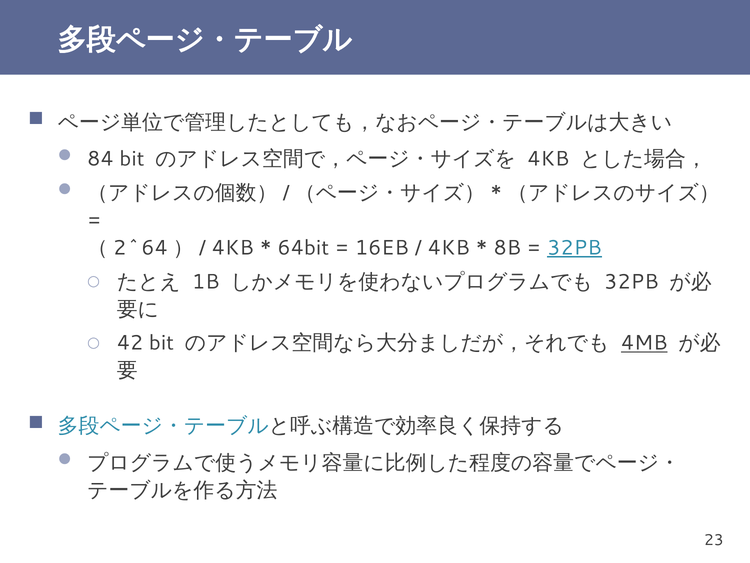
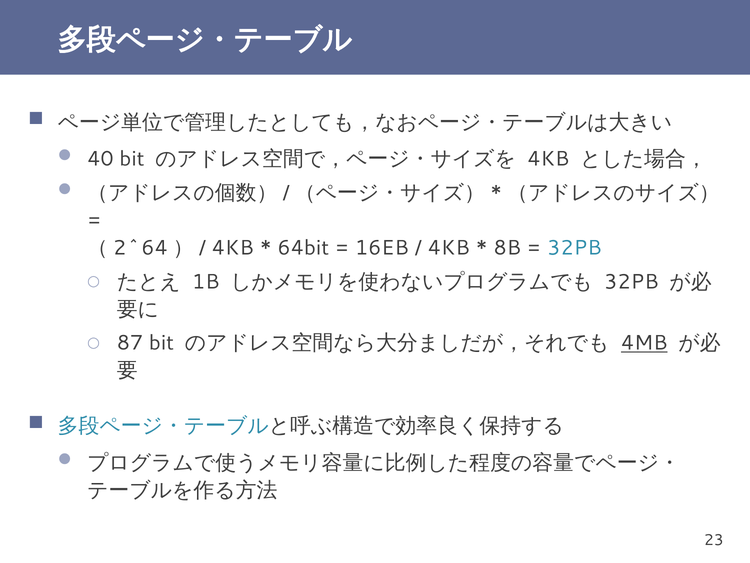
84: 84 -> 40 (100, 159)
32PB underline: present -> none (574, 248)
42: 42 -> 87 (130, 343)
